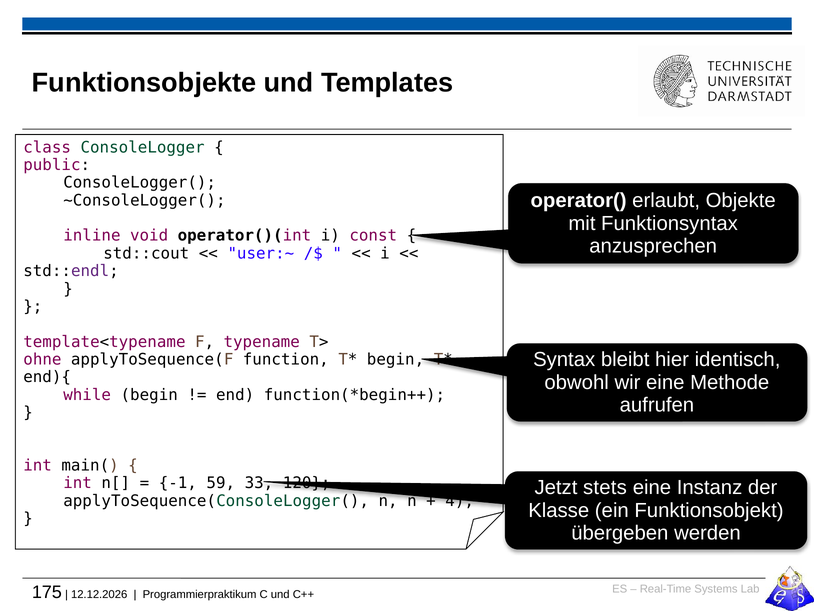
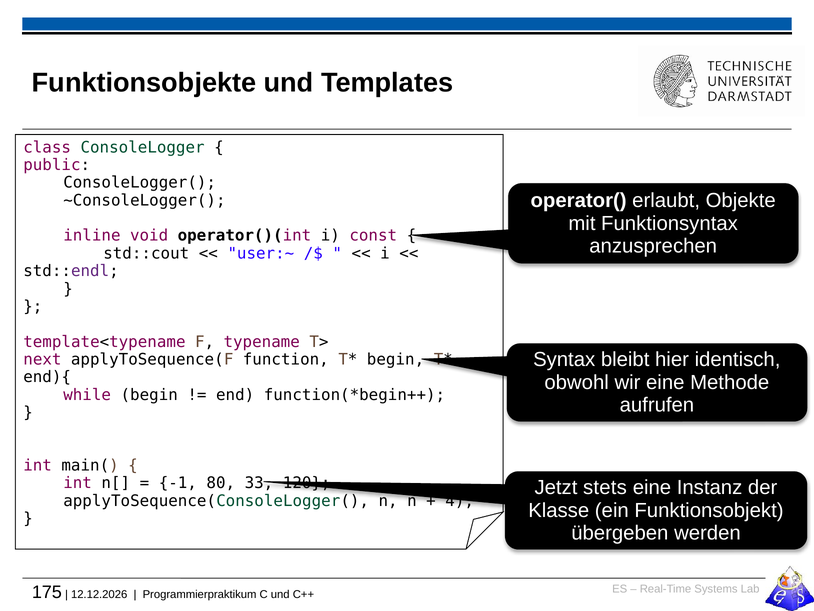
ohne: ohne -> next (42, 359)
59: 59 -> 80 (221, 483)
